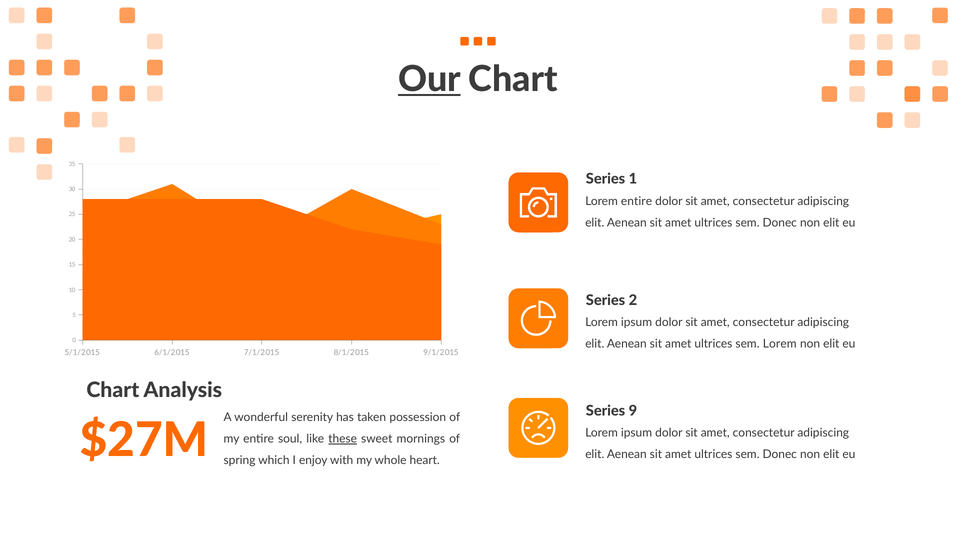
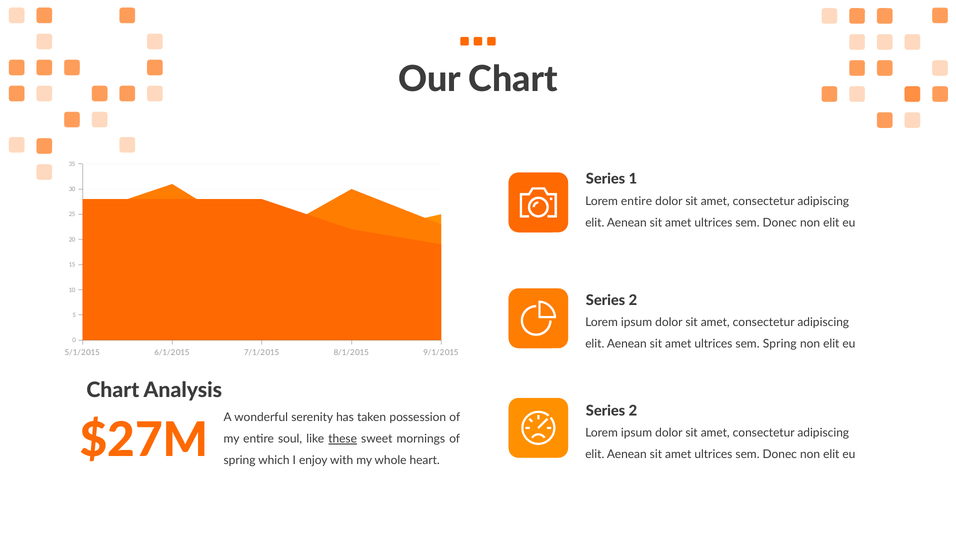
Our underline: present -> none (429, 79)
sem Lorem: Lorem -> Spring (780, 344)
9: 9 -> 2 (633, 411)
